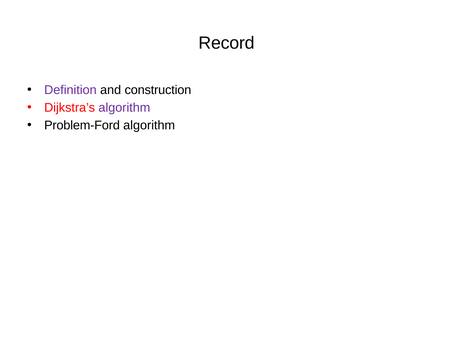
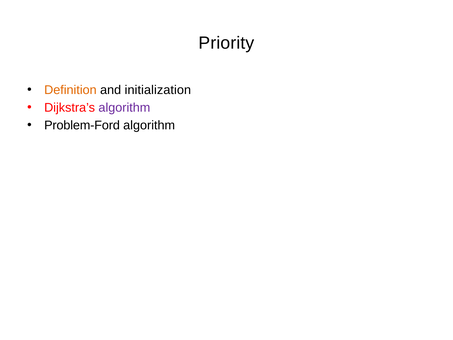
Record: Record -> Priority (226, 43)
Definition colour: purple -> orange (70, 90)
construction: construction -> initialization (158, 90)
